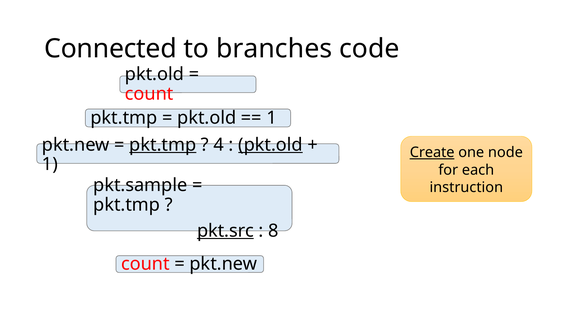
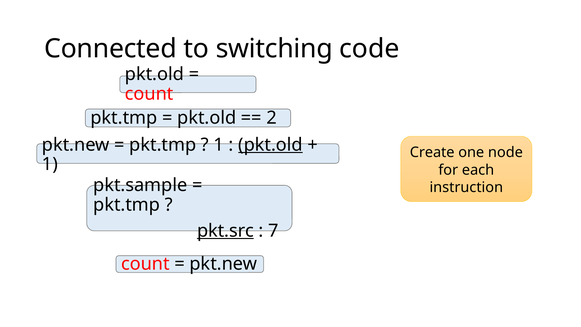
branches: branches -> switching (274, 49)
1: 1 -> 2 (272, 118)
pkt.tmp underline: present -> none (163, 145)
4: 4 -> 1 (219, 145)
Create underline: present -> none (432, 152)
8: 8 -> 7 (273, 231)
